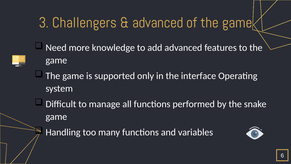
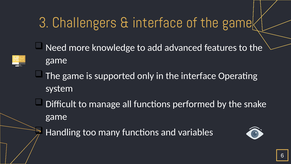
advanced: advanced -> interface (158, 23)
